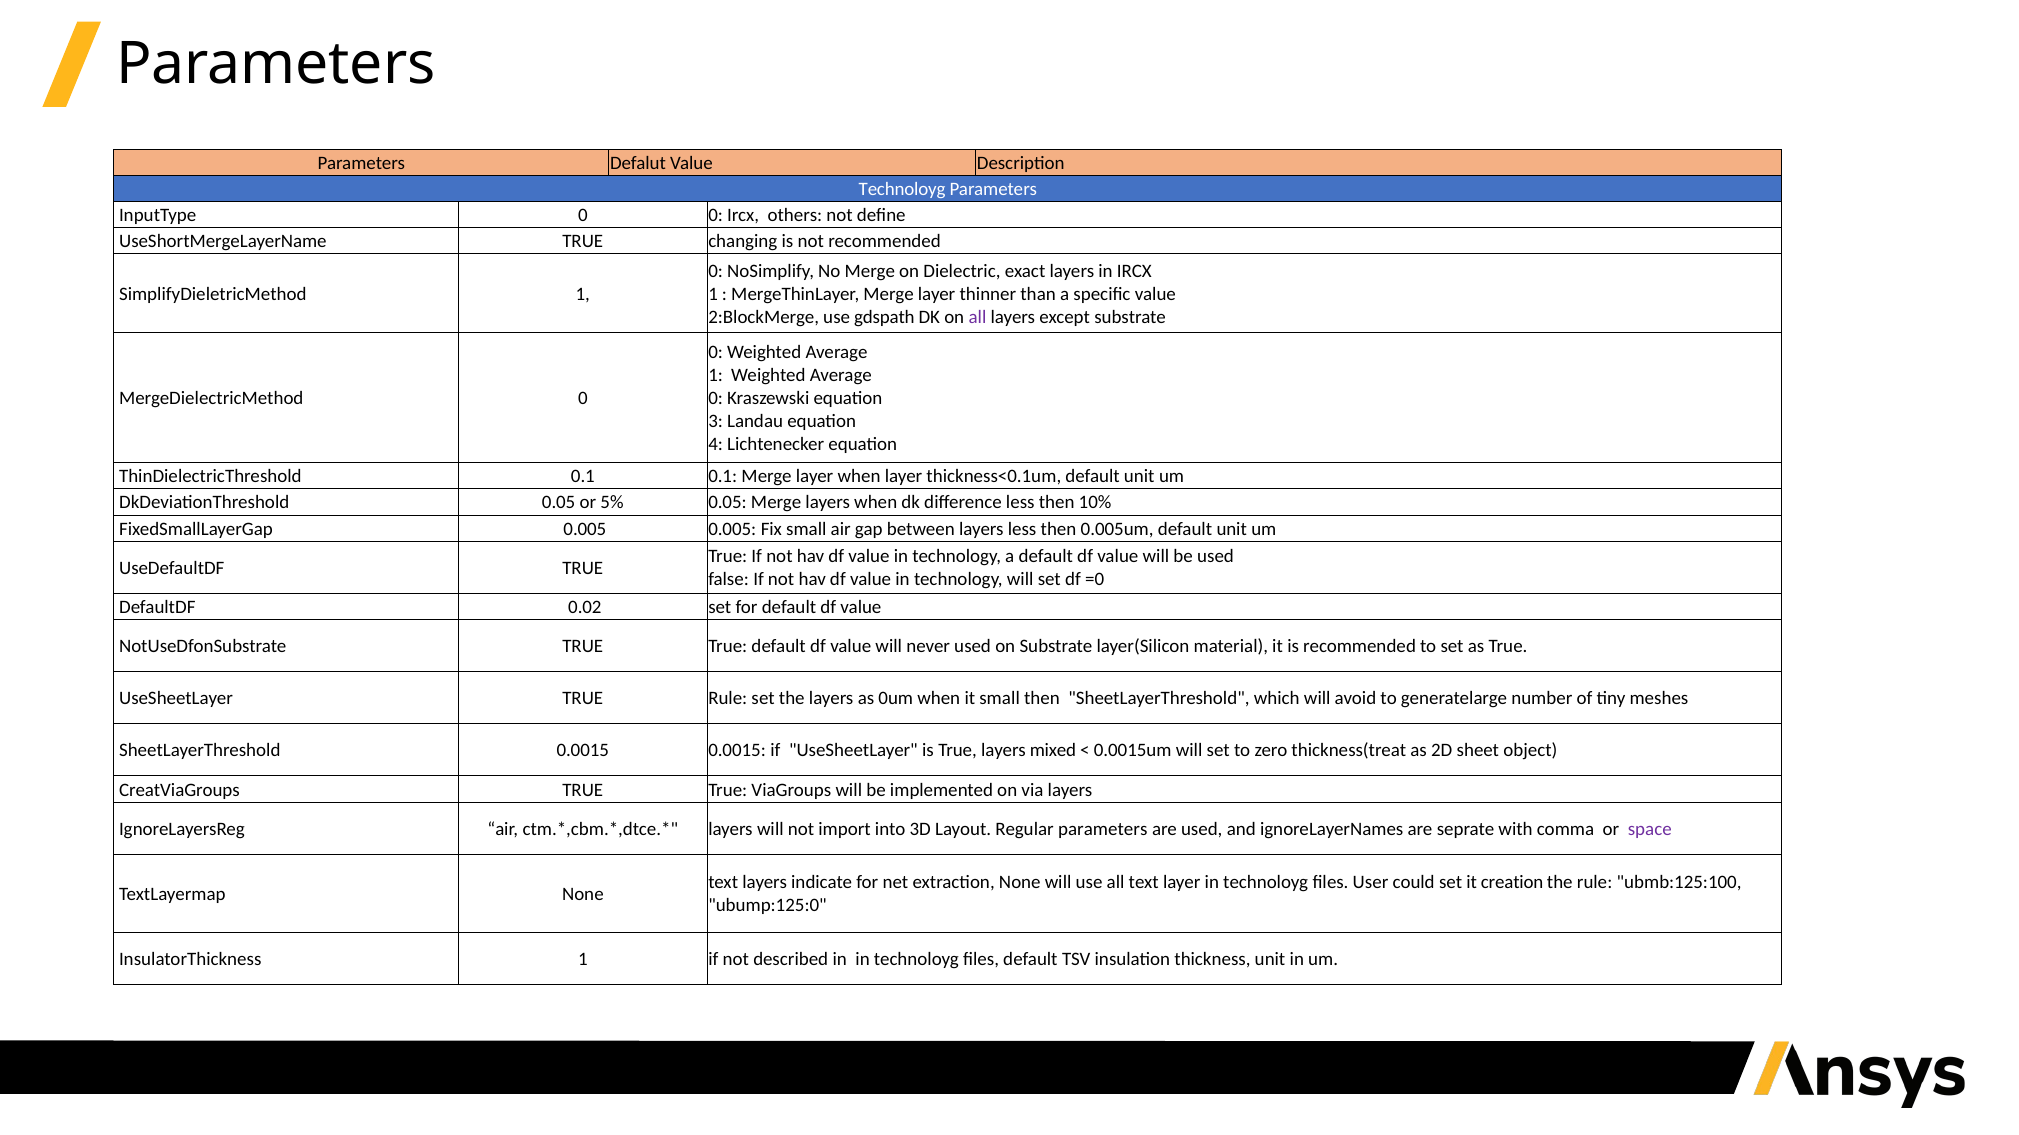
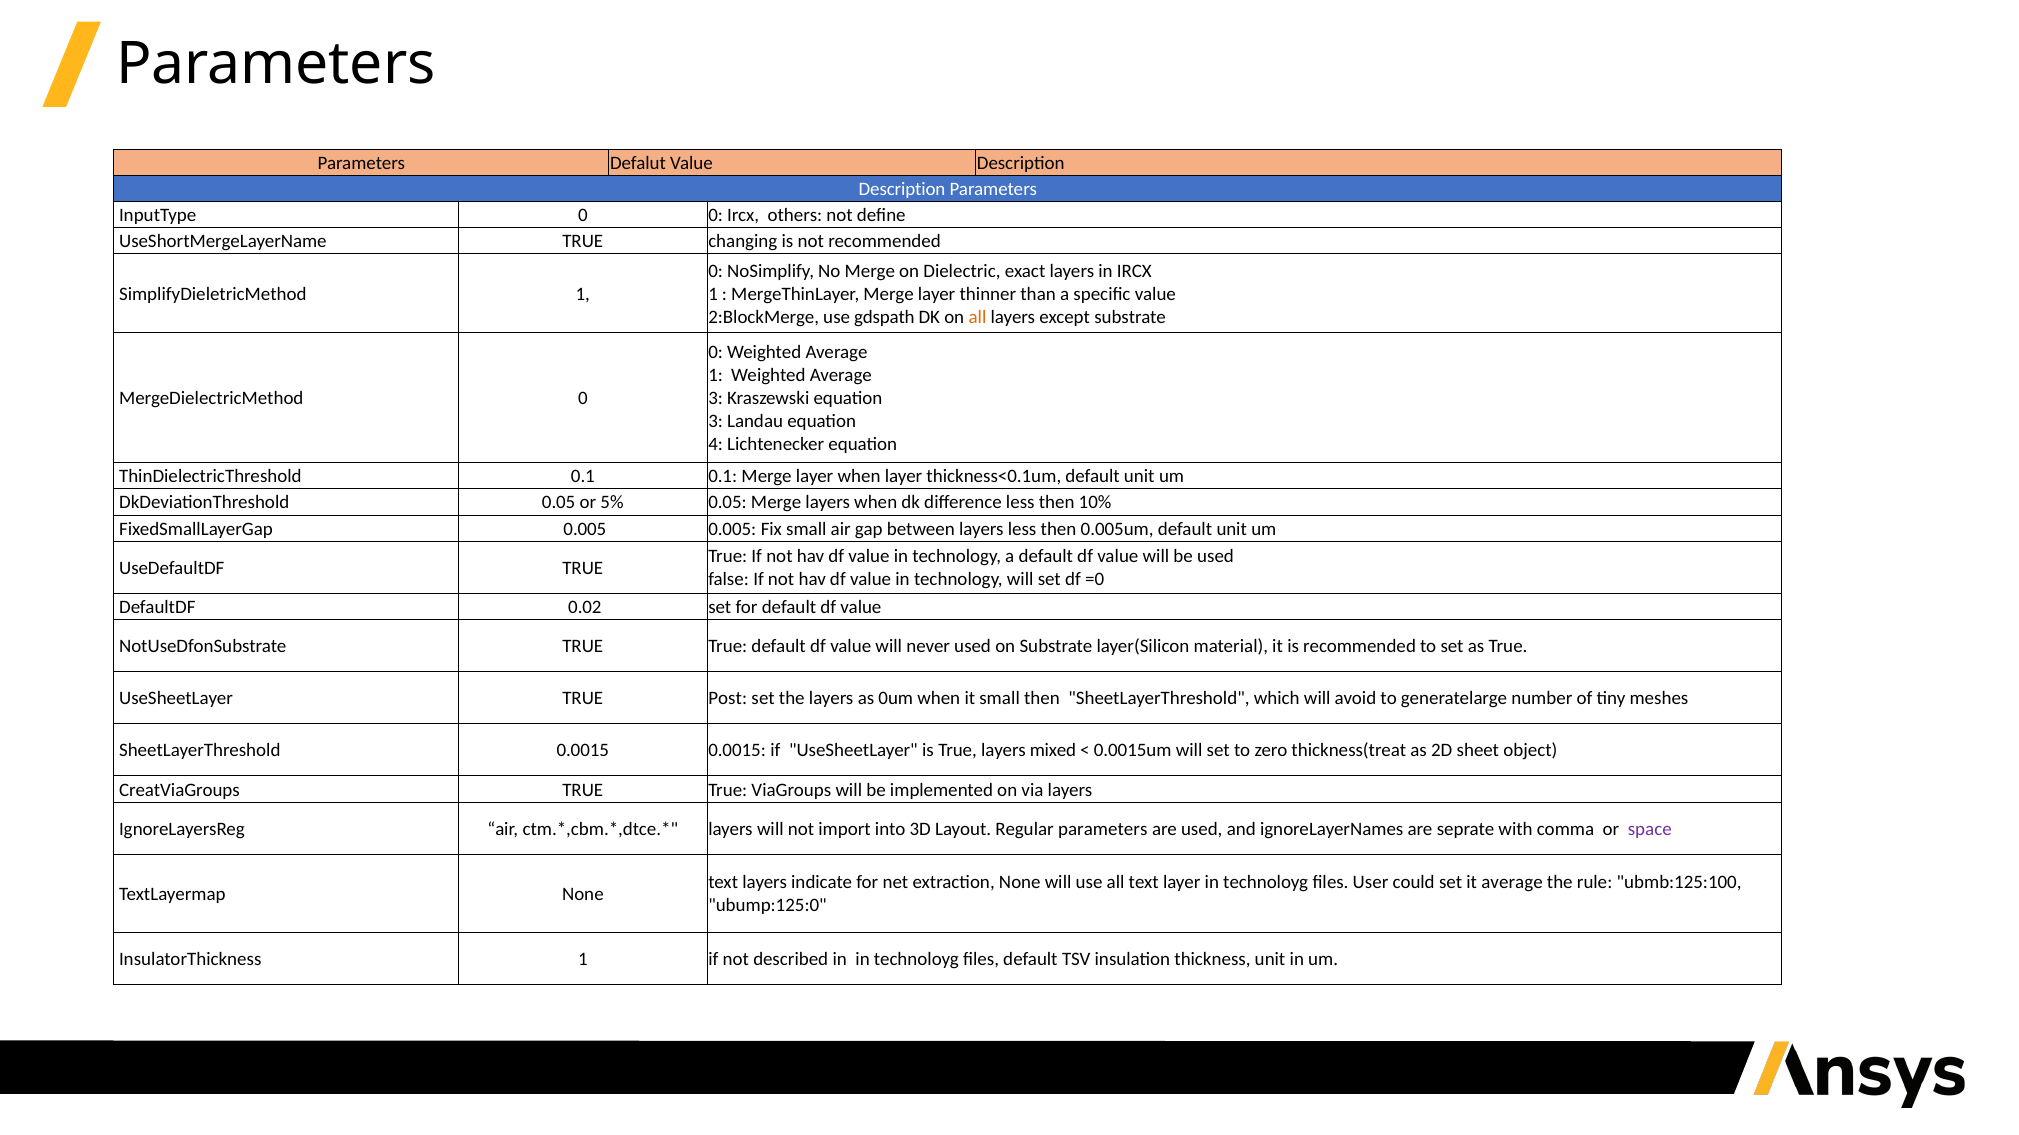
Technoloyg: Technoloyg -> Description (902, 190)
all colour: purple -> orange (978, 317)
0: 0 -> 3 (716, 399)
TRUE Rule: Rule -> Post (728, 699)
it creation: creation -> average (1512, 883)
